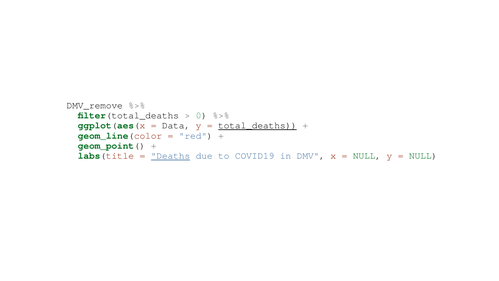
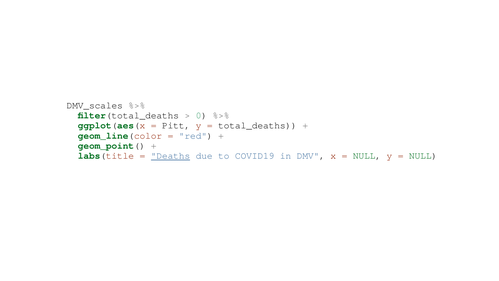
DMV_remove: DMV_remove -> DMV_scales (95, 105)
Data: Data -> Pitt (176, 125)
total_deaths underline: present -> none (258, 125)
